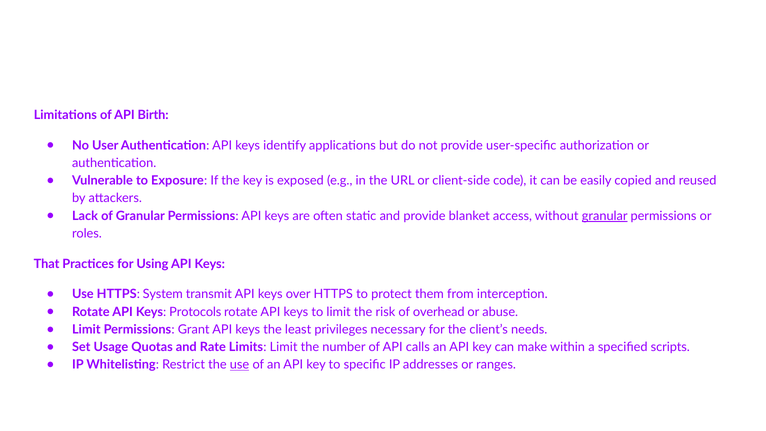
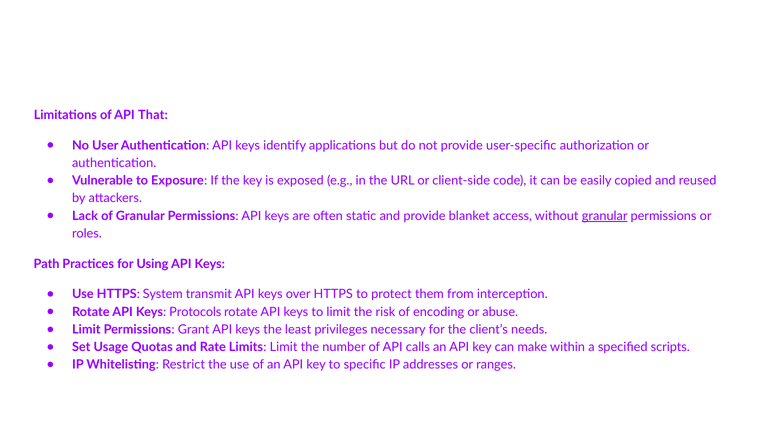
Birth: Birth -> That (153, 115)
That: That -> Path (47, 264)
overhead: overhead -> encoding (439, 312)
use underline: present -> none (240, 365)
